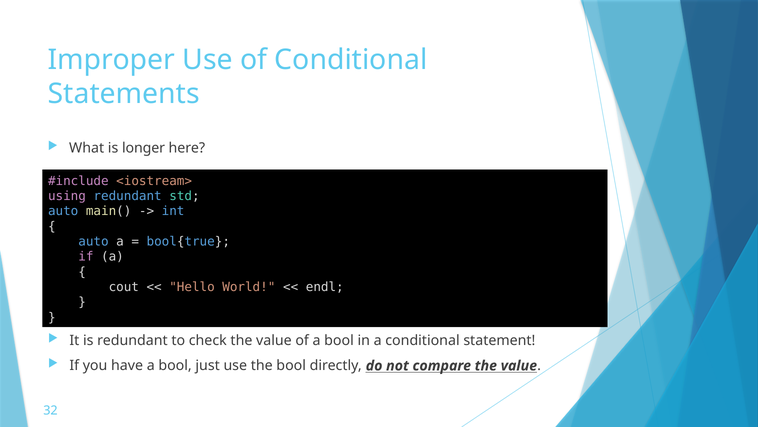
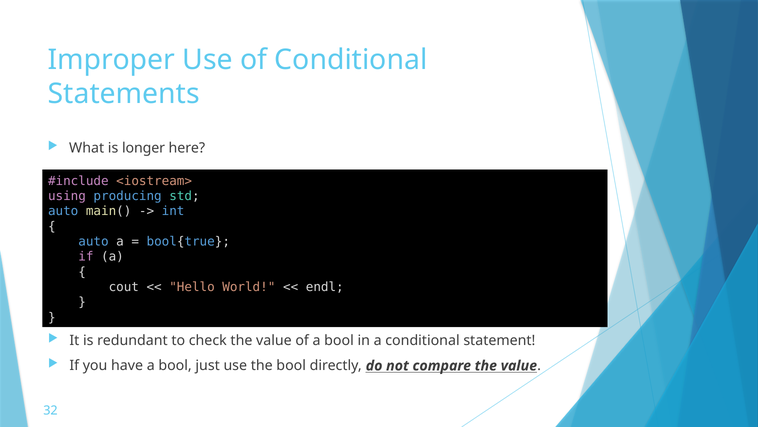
using redundant: redundant -> producing (128, 196)
